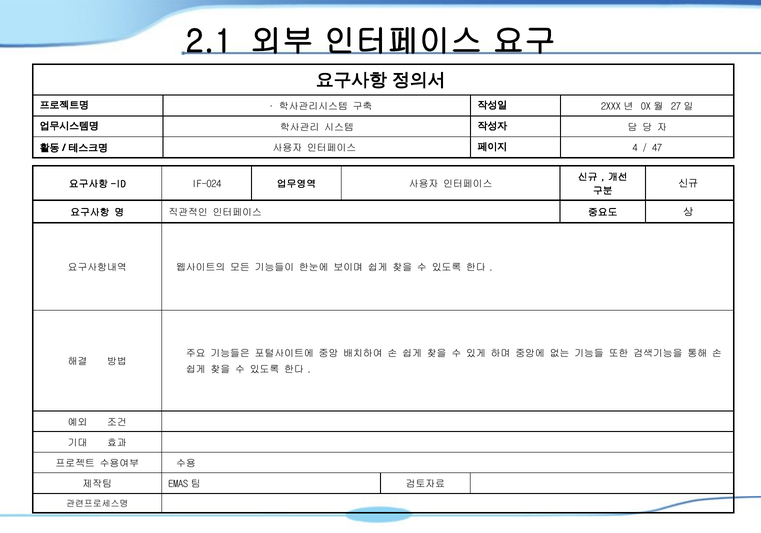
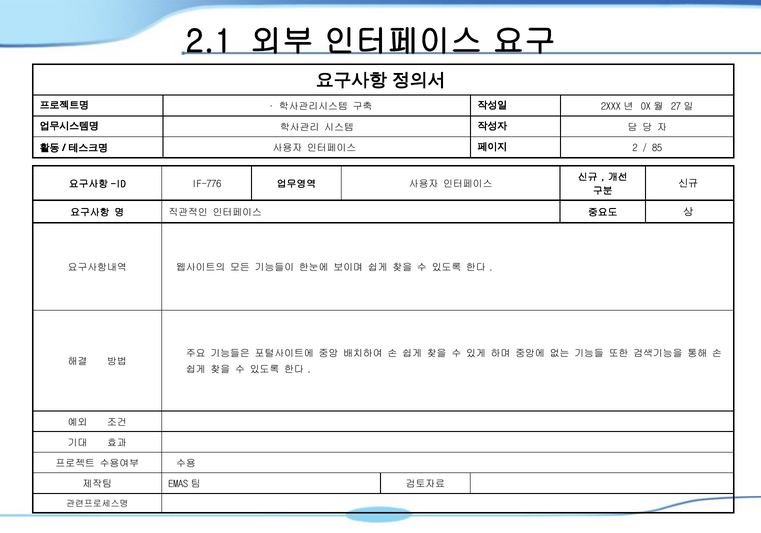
4: 4 -> 2 (635, 148)
47: 47 -> 85 (657, 148)
IF-024: IF-024 -> IF-776 (207, 184)
